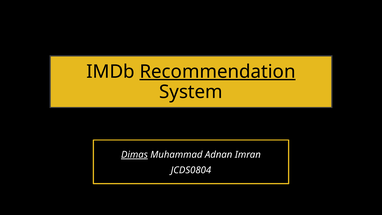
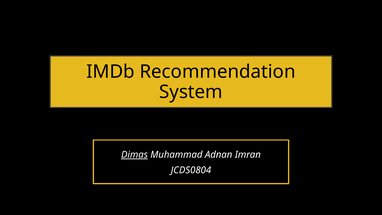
Recommendation underline: present -> none (218, 72)
